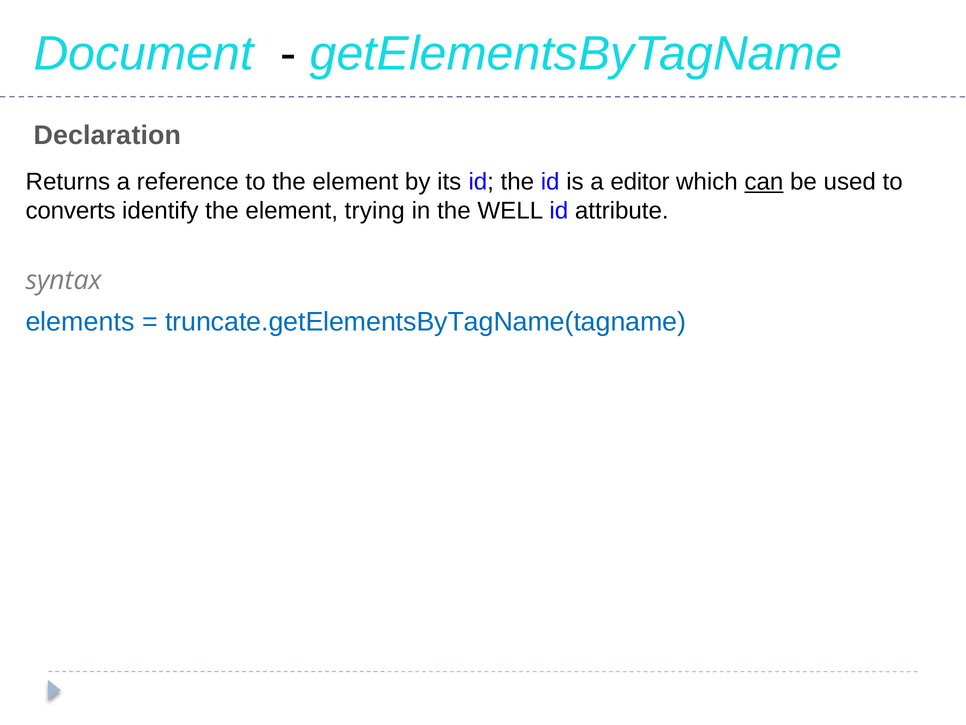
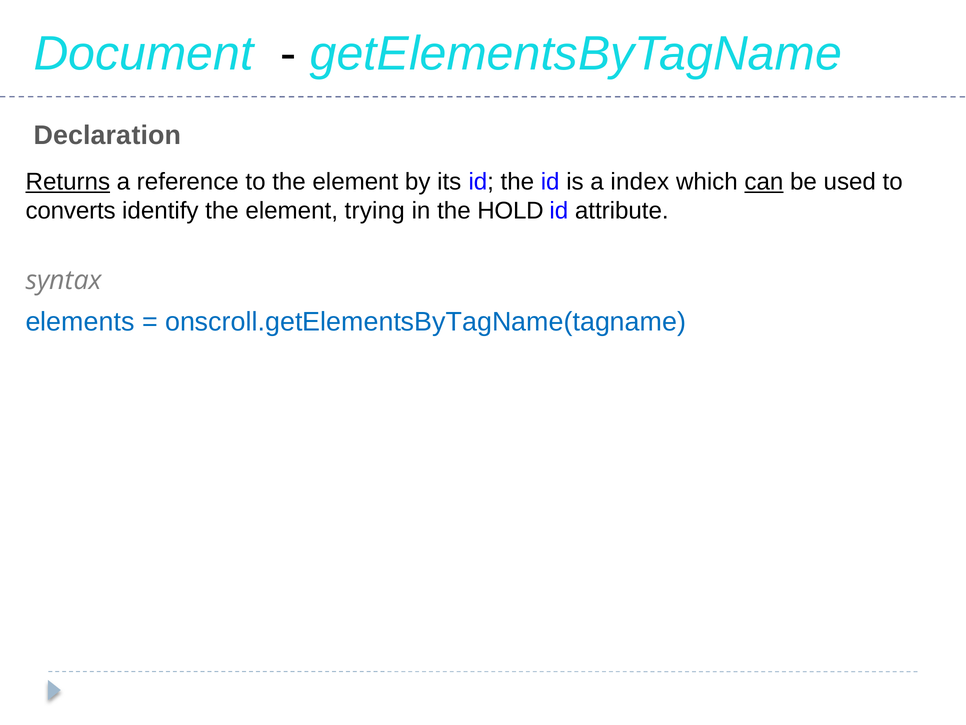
Returns underline: none -> present (68, 182)
editor: editor -> index (640, 182)
WELL: WELL -> HOLD (510, 211)
truncate.getElementsByTagName(tagname: truncate.getElementsByTagName(tagname -> onscroll.getElementsByTagName(tagname (426, 322)
